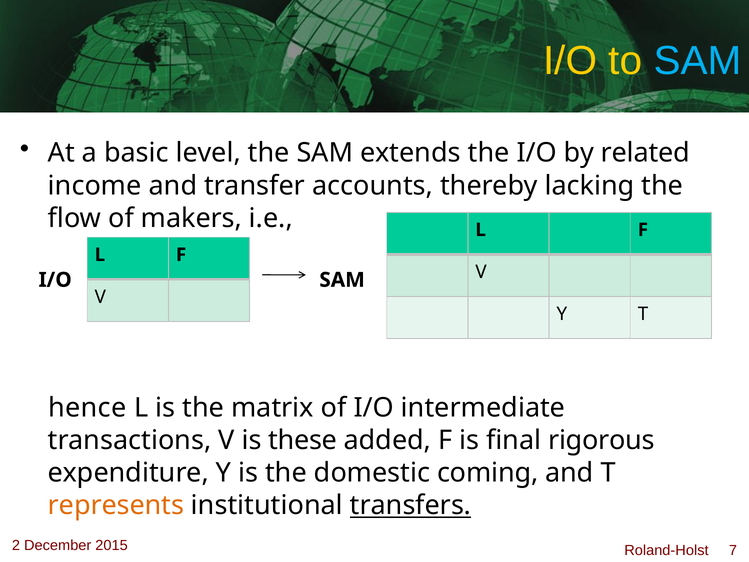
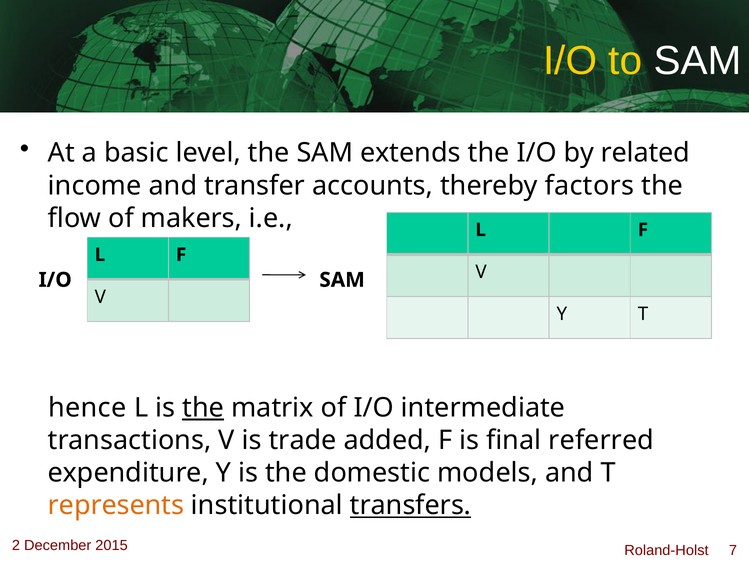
SAM colour: light blue -> white (697, 61)
lacking: lacking -> factors (589, 186)
the underline: none -> present (203, 408)
these: these -> trade (303, 440)
rigorous: rigorous -> referred (601, 440)
coming: coming -> models (488, 473)
